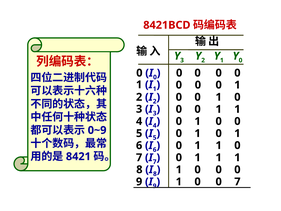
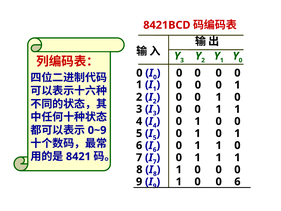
1 7: 7 -> 6 (237, 181)
